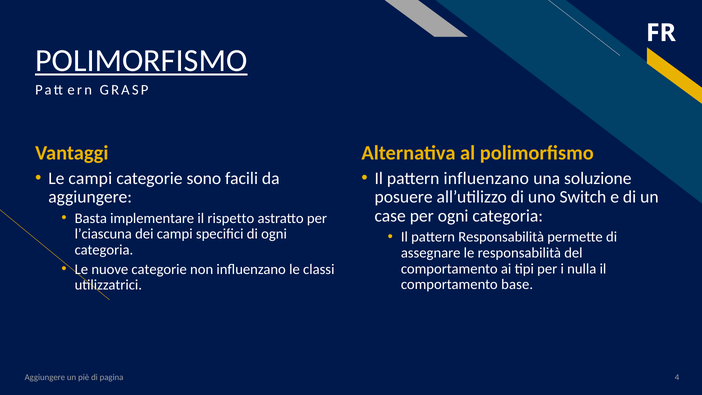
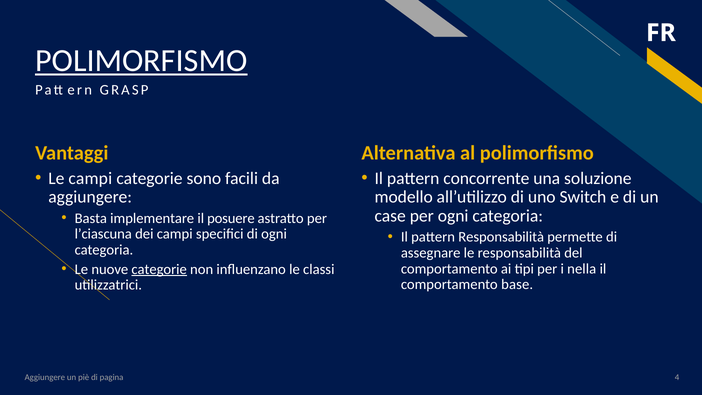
pattern influenzano: influenzano -> concorrente (486, 178)
posuere: posuere -> modello (404, 197)
rispetto: rispetto -> posuere (231, 218)
categorie underline: none -> present (159, 269)
nulla: nulla -> nella (582, 269)
